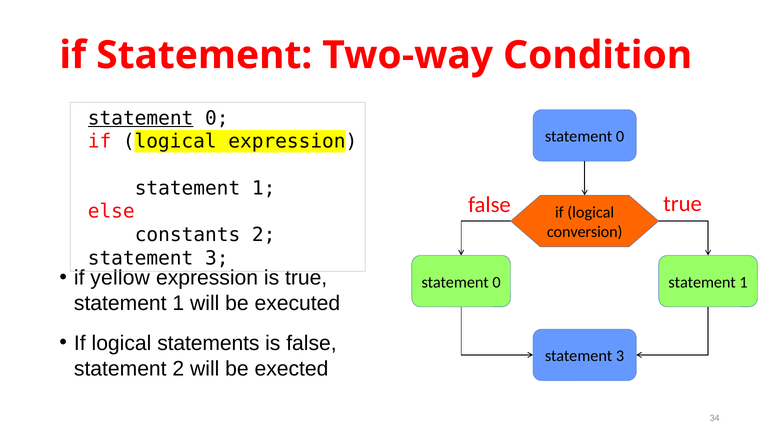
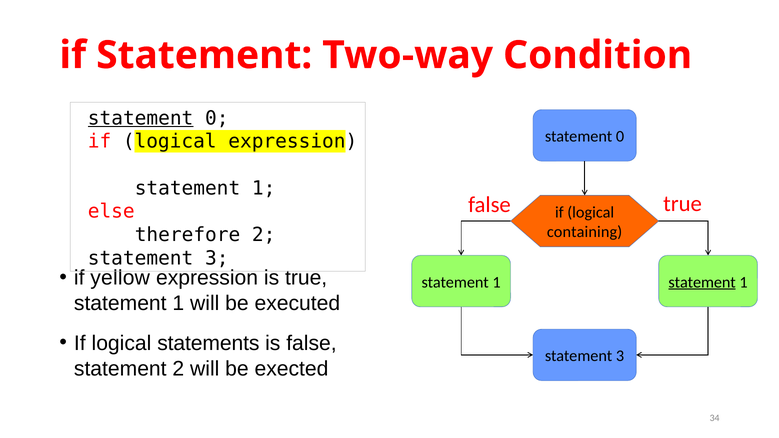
conversion: conversion -> containing (585, 232)
constants: constants -> therefore (188, 235)
0: 0 -> 1 (497, 282)
statement underline: none -> present (702, 282)
